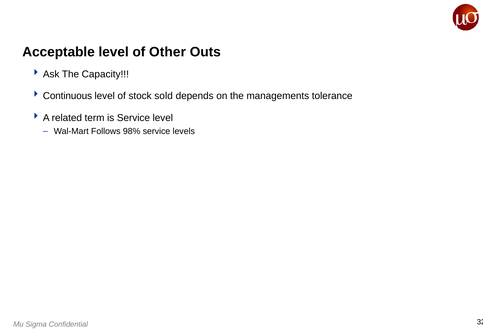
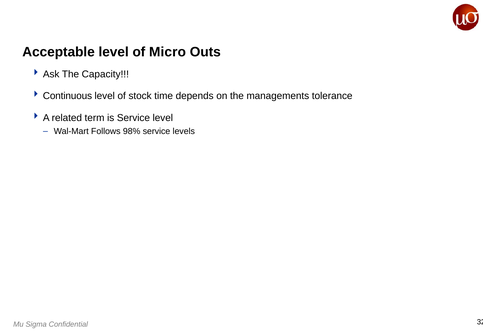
Other: Other -> Micro (167, 52)
sold: sold -> time (164, 96)
